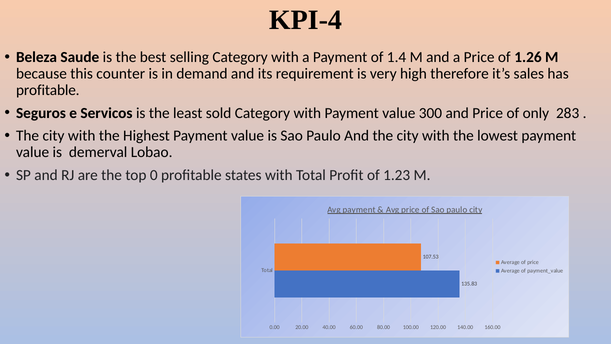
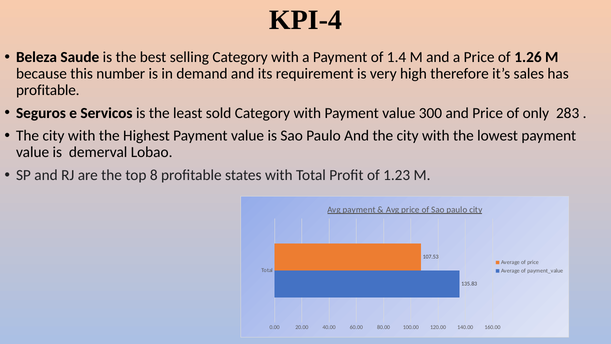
counter: counter -> number (121, 74)
0: 0 -> 8 (154, 175)
